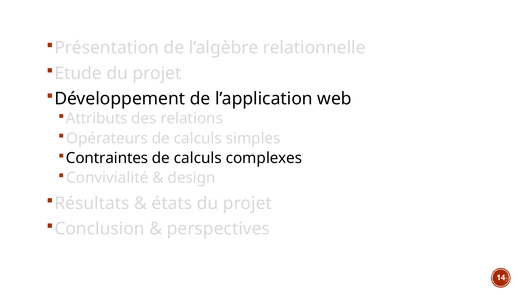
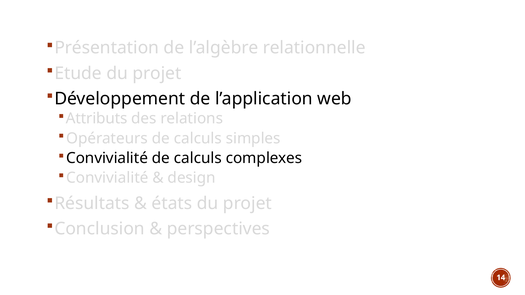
Contraintes: Contraintes -> Convivialité (107, 158)
